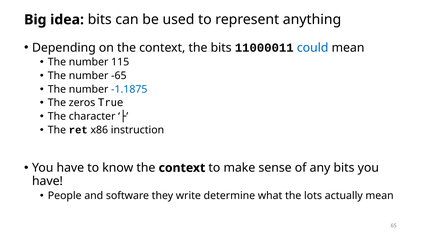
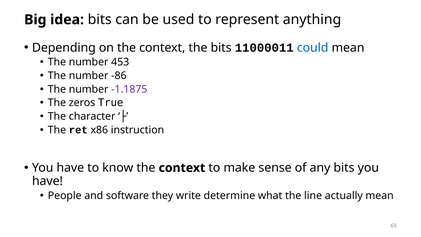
115: 115 -> 453 (120, 62)
-65: -65 -> -86 (119, 76)
-1.1875 colour: blue -> purple (129, 89)
lots: lots -> line (313, 195)
